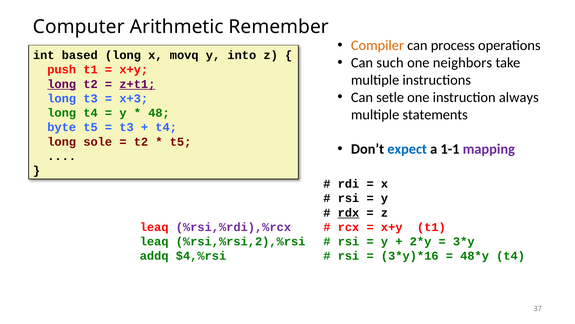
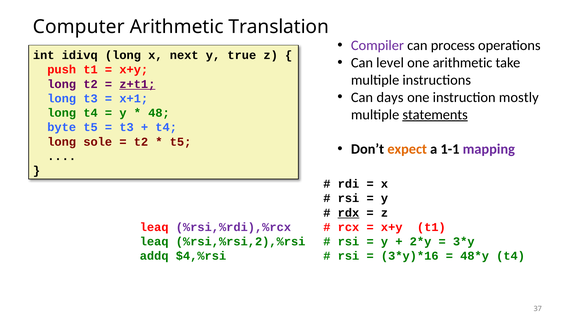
Remember: Remember -> Translation (279, 27)
Compiler colour: orange -> purple (377, 45)
based: based -> idivq (80, 55)
movq: movq -> next (184, 55)
into: into -> true (242, 55)
such: such -> level (390, 63)
one neighbors: neighbors -> arithmetic (463, 63)
long underline: present -> none (62, 84)
setle: setle -> days (390, 97)
always: always -> mostly (519, 97)
x+3: x+3 -> x+1 (134, 98)
statements underline: none -> present (435, 114)
expect colour: blue -> orange (407, 149)
